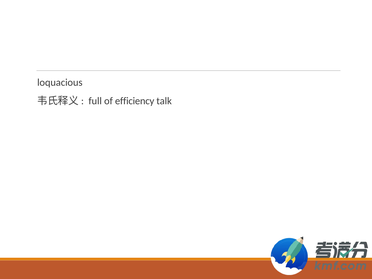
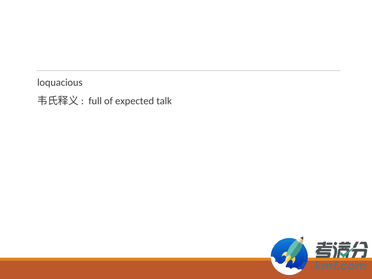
efficiency: efficiency -> expected (135, 101)
